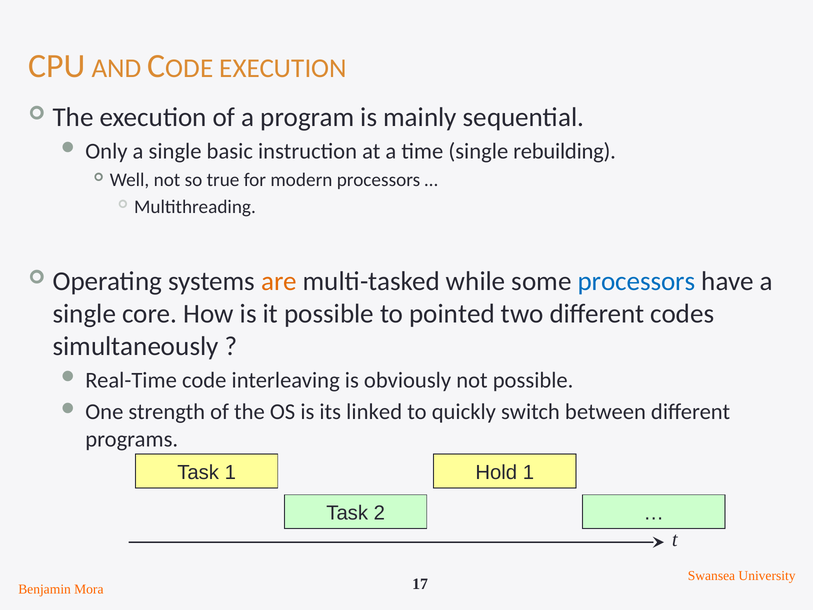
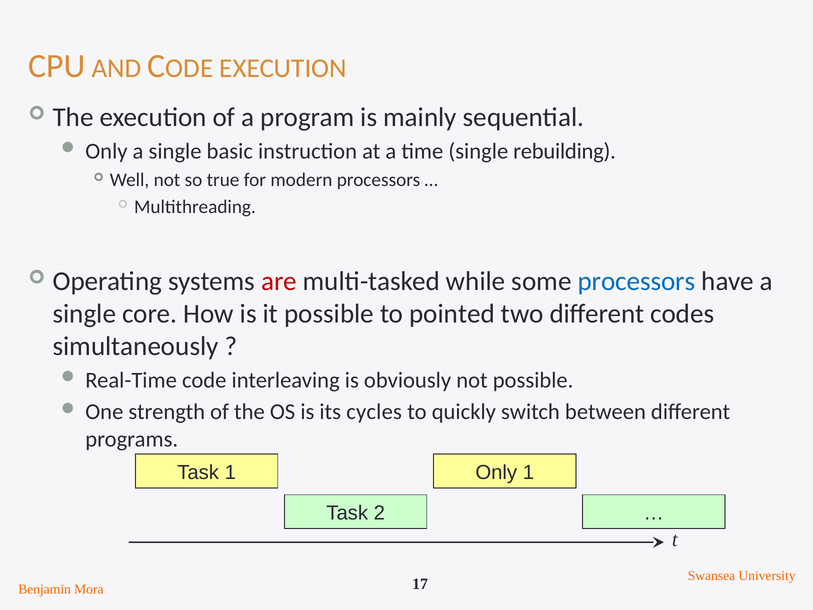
are colour: orange -> red (279, 281)
linked: linked -> cycles (374, 412)
Hold: Hold -> Only (496, 472)
